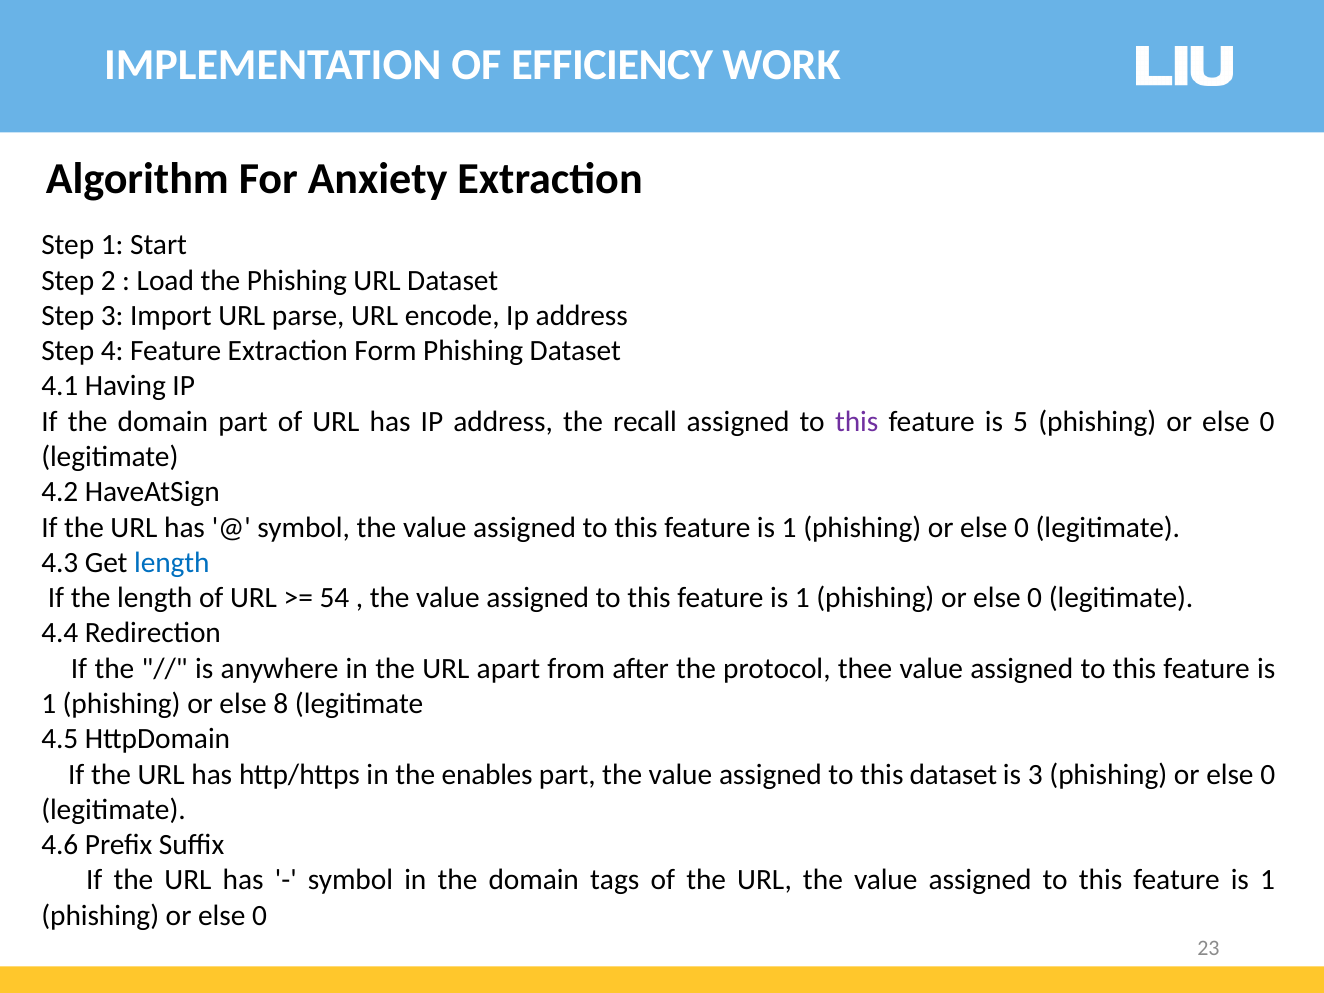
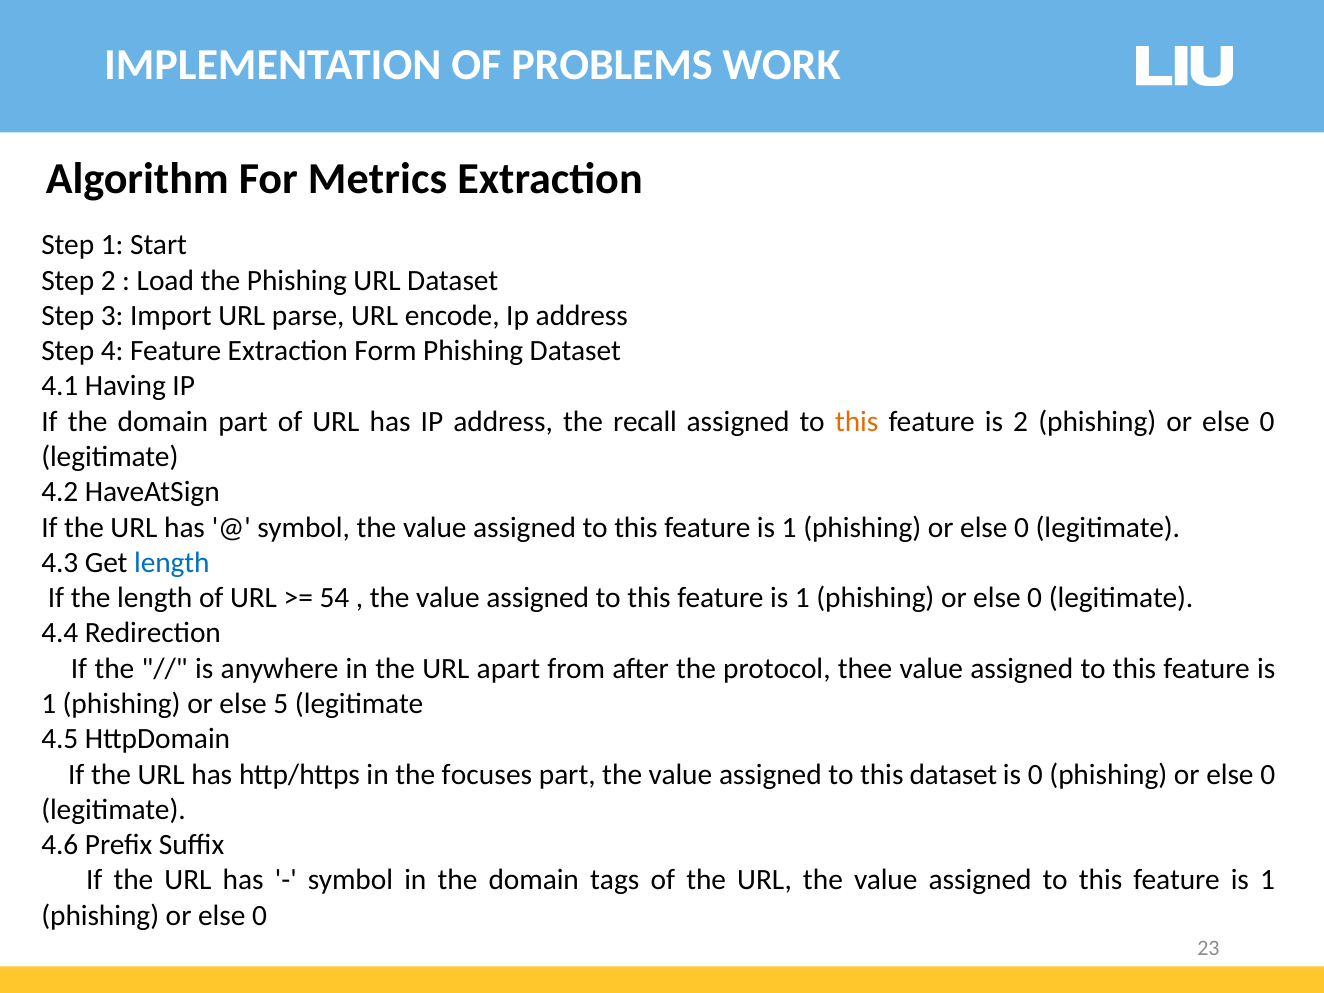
EFFICIENCY: EFFICIENCY -> PROBLEMS (612, 64)
Anxiety: Anxiety -> Metrics (378, 179)
this colour: purple -> orange (857, 422)
is 5: 5 -> 2 (1021, 422)
8: 8 -> 5 (281, 704)
enables: enables -> focuses (487, 774)
is 3: 3 -> 0 (1035, 774)
